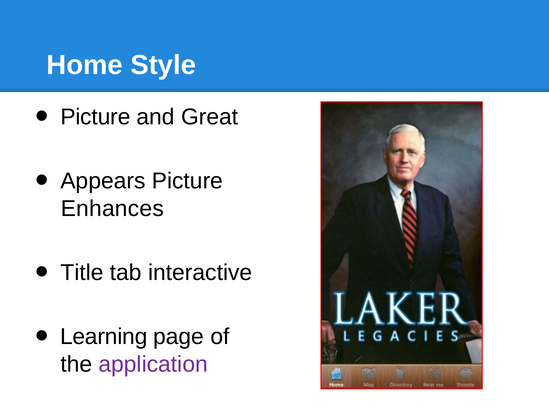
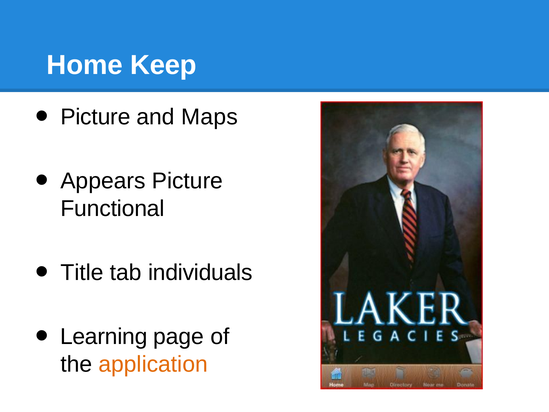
Style: Style -> Keep (163, 65)
Great: Great -> Maps (210, 117)
Enhances: Enhances -> Functional (113, 208)
interactive: interactive -> individuals (200, 272)
application colour: purple -> orange (153, 364)
